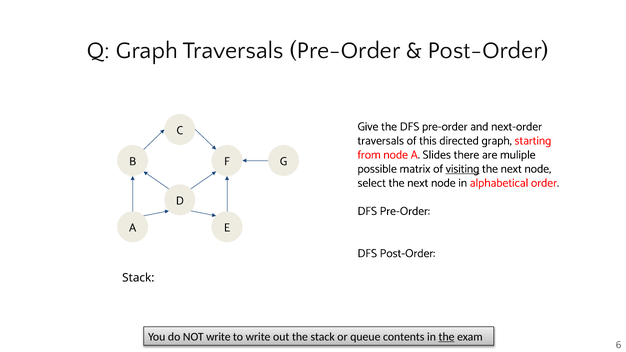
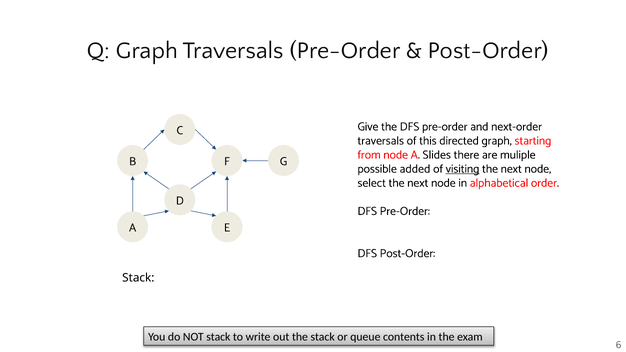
matrix: matrix -> added (415, 169)
NOT write: write -> stack (218, 337)
the underline: present -> none (447, 337)
